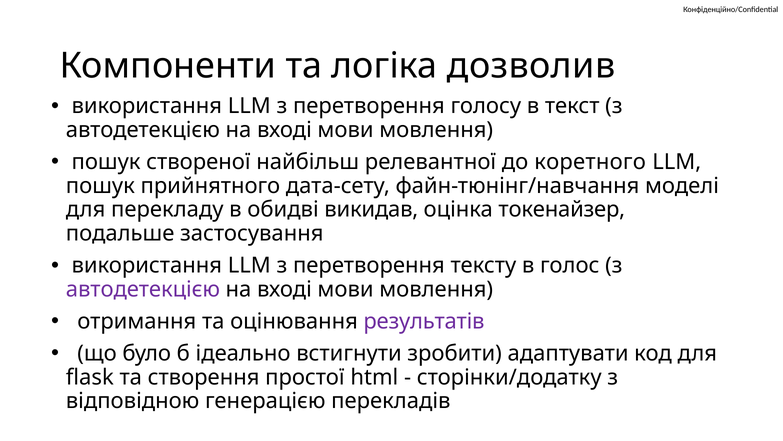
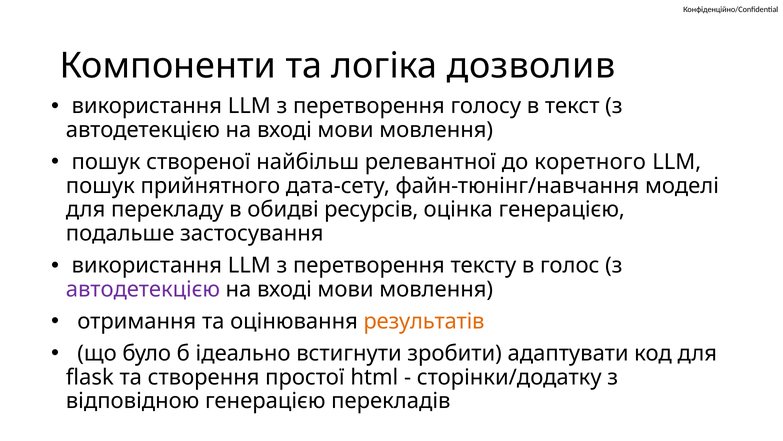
викидав: викидав -> ресурсів (371, 209)
оцінка токенайзер: токенайзер -> генерацією (562, 209)
результатів colour: purple -> orange (424, 321)
